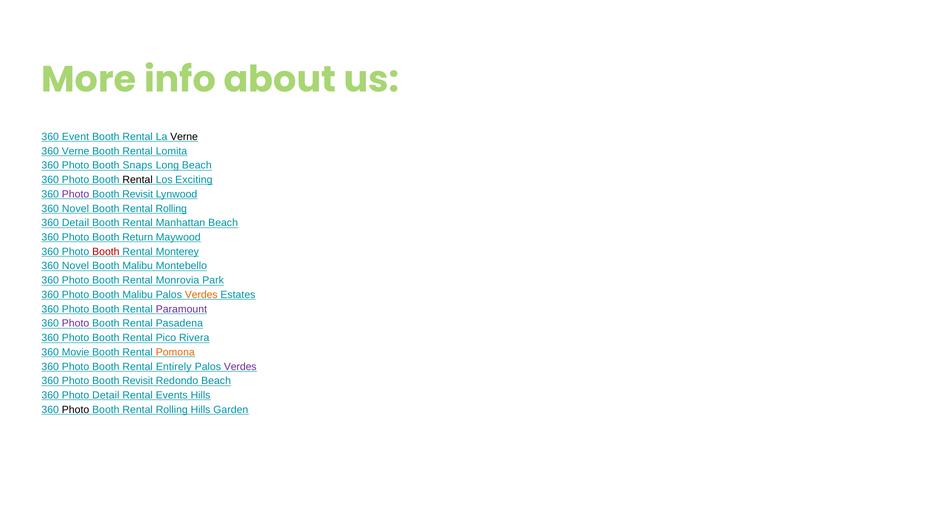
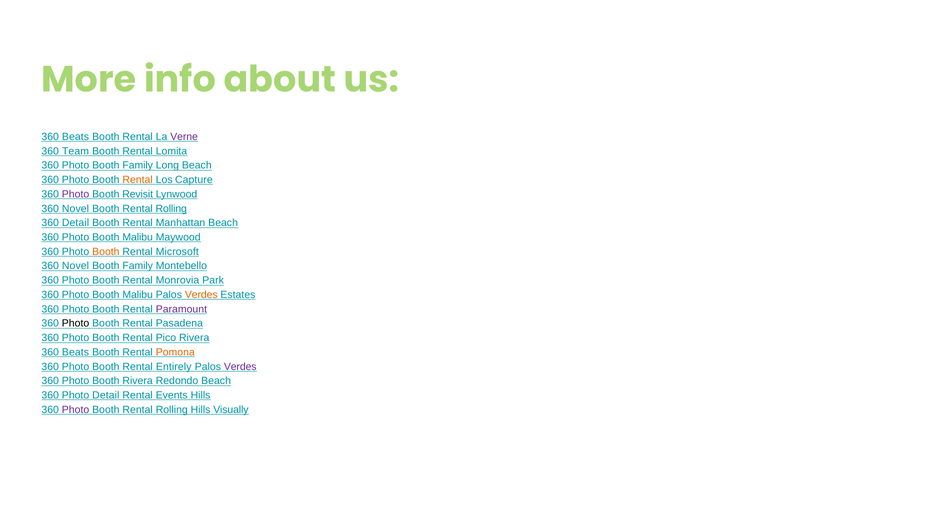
Event: Event -> Beats (76, 137)
Verne colour: black -> purple (184, 137)
360 Verne: Verne -> Team (76, 151)
Photo Booth Snaps: Snaps -> Family (138, 166)
Rental colour: black -> orange (138, 180)
Exciting: Exciting -> Capture (194, 180)
Return: Return -> Malibu (138, 237)
Booth colour: red -> orange (106, 252)
Monterey: Monterey -> Microsoft (177, 252)
Malibu: Malibu -> Family (138, 266)
Photo colour: purple -> black (76, 324)
Movie: Movie -> Beats (76, 352)
Revisit: Revisit -> Rivera (138, 381)
Photo colour: black -> purple (76, 410)
Garden: Garden -> Visually (231, 410)
